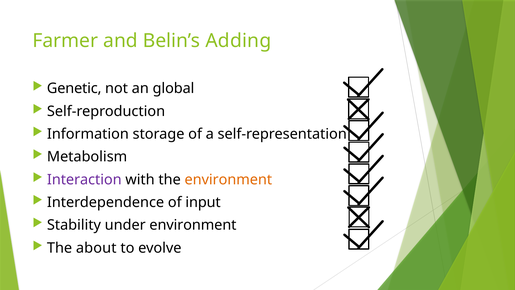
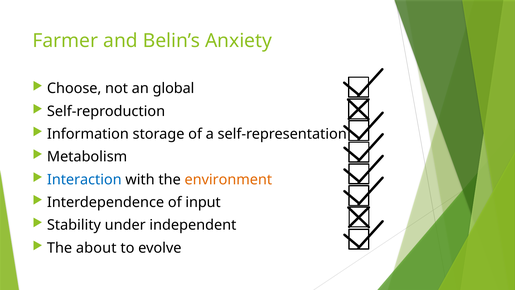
Adding: Adding -> Anxiety (238, 41)
Genetic: Genetic -> Choose (74, 88)
Interaction colour: purple -> blue (84, 179)
under environment: environment -> independent (193, 225)
